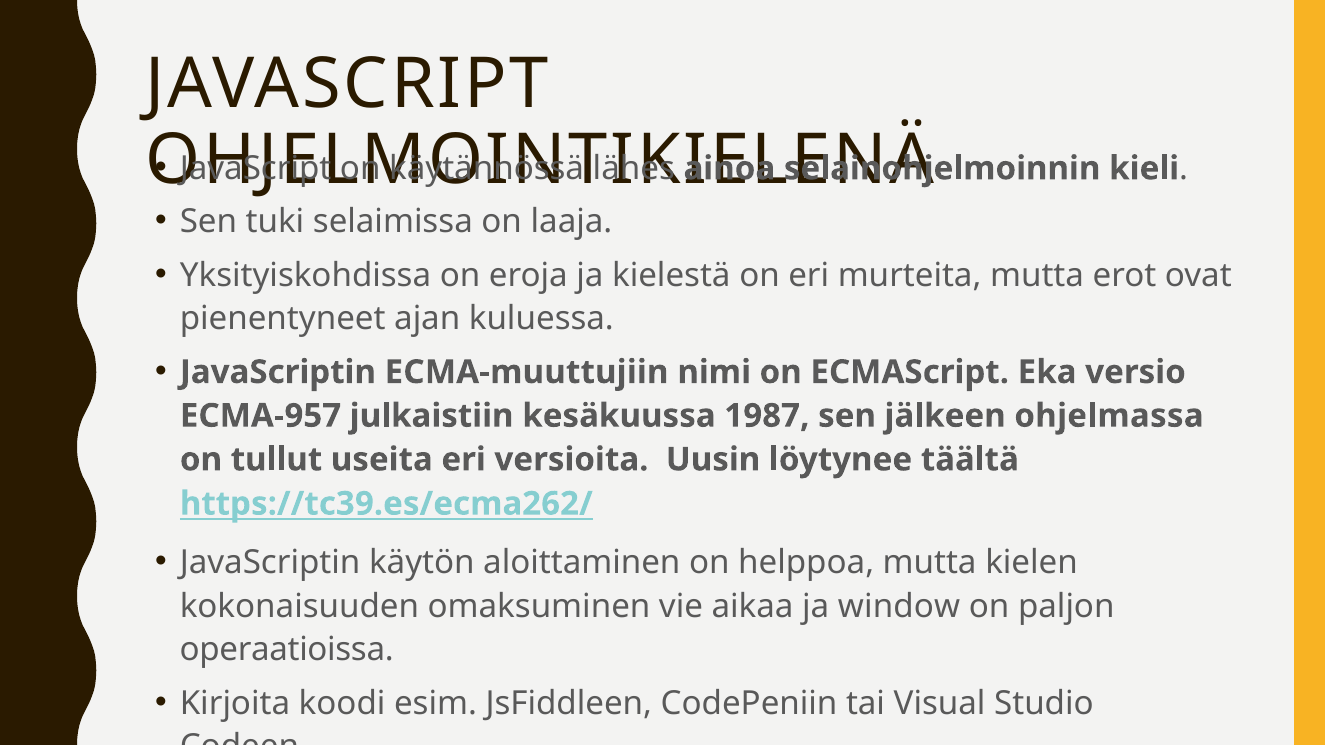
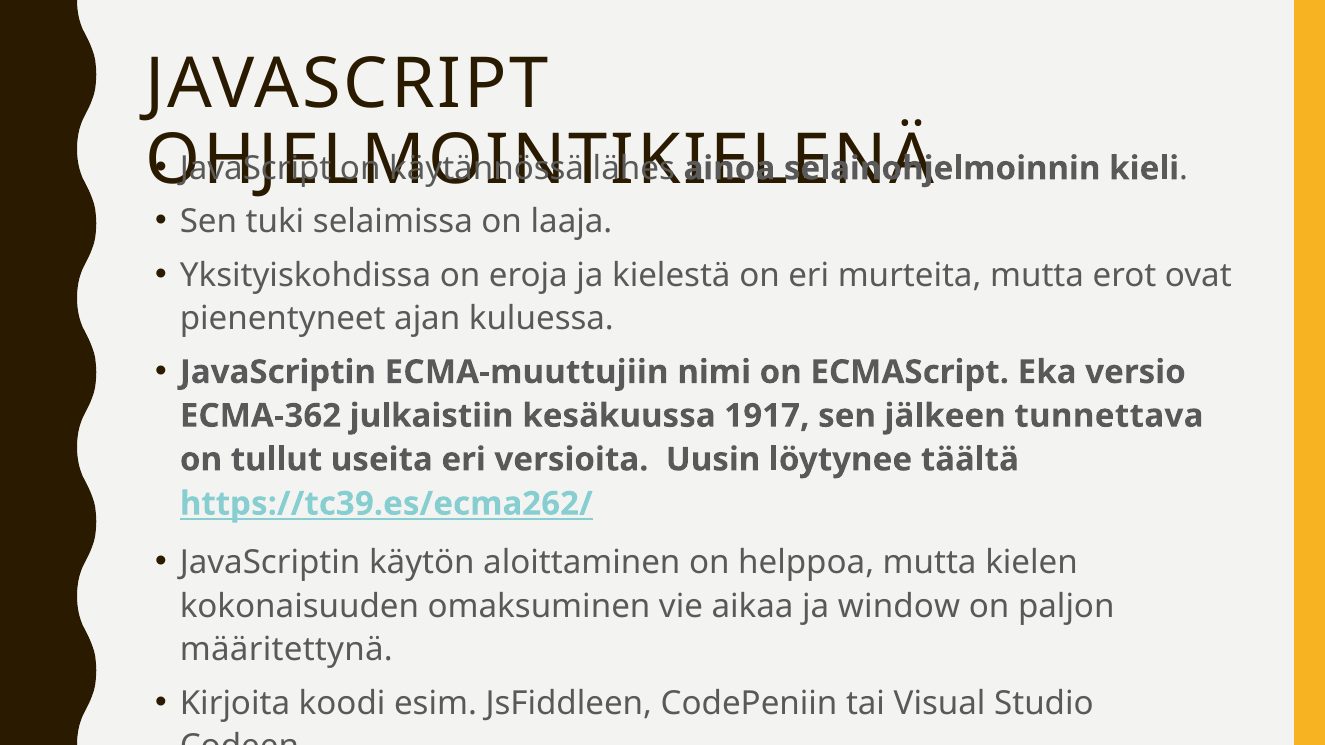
ECMA-957: ECMA-957 -> ECMA-362 (261, 416)
1987: 1987 -> 1917 (767, 416)
ohjelmassa: ohjelmassa -> tunnettava (1109, 416)
operaatioissa: operaatioissa -> määritettynä (286, 650)
